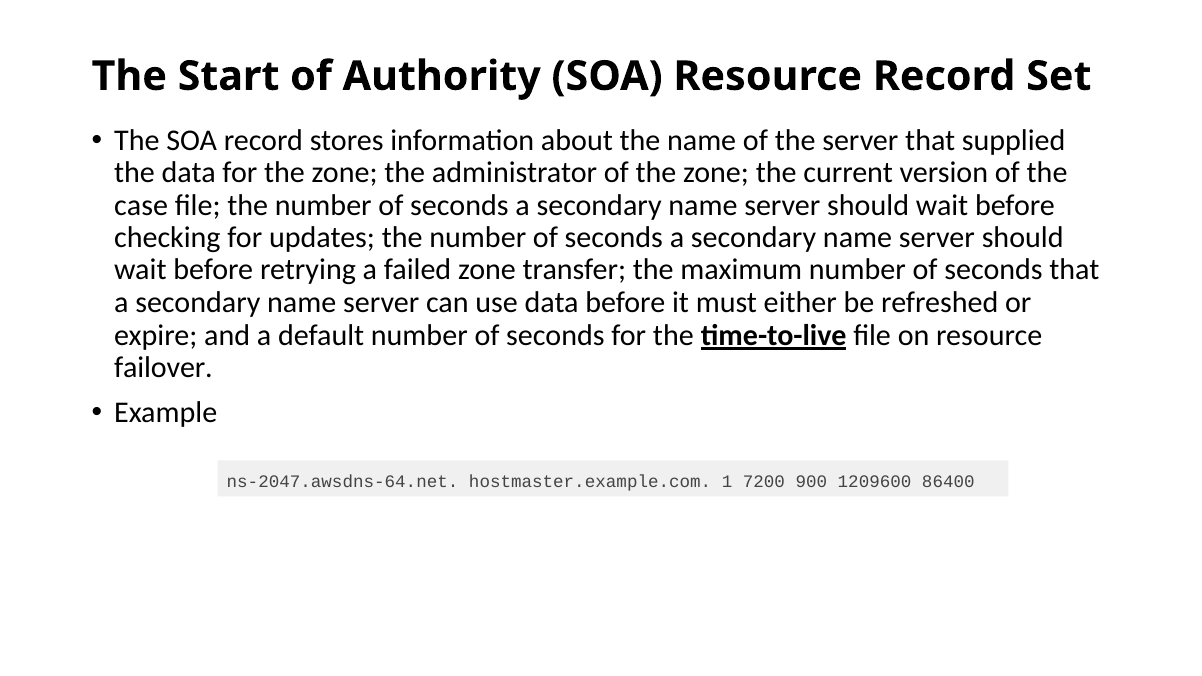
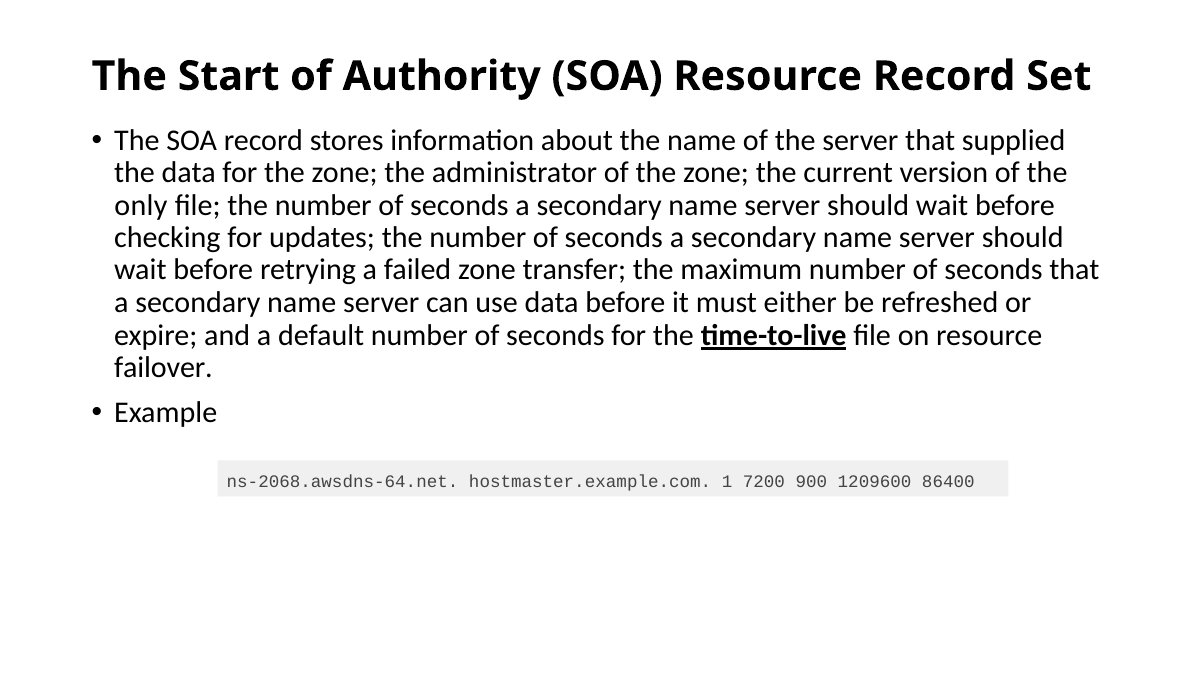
case: case -> only (141, 205)
ns-2047.awsdns-64.net: ns-2047.awsdns-64.net -> ns-2068.awsdns-64.net (343, 482)
